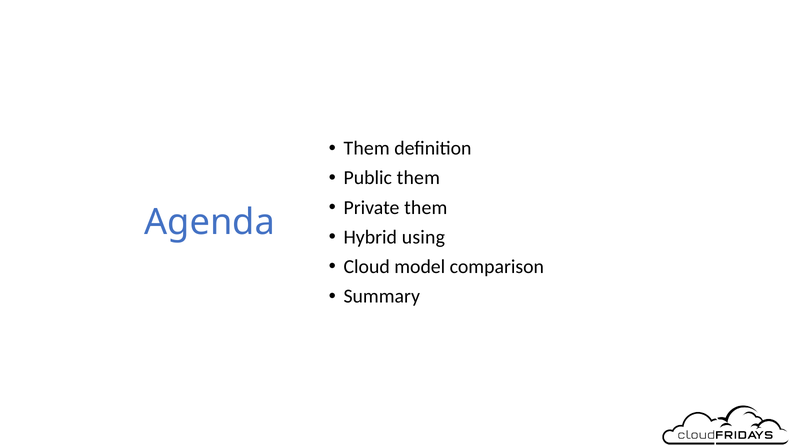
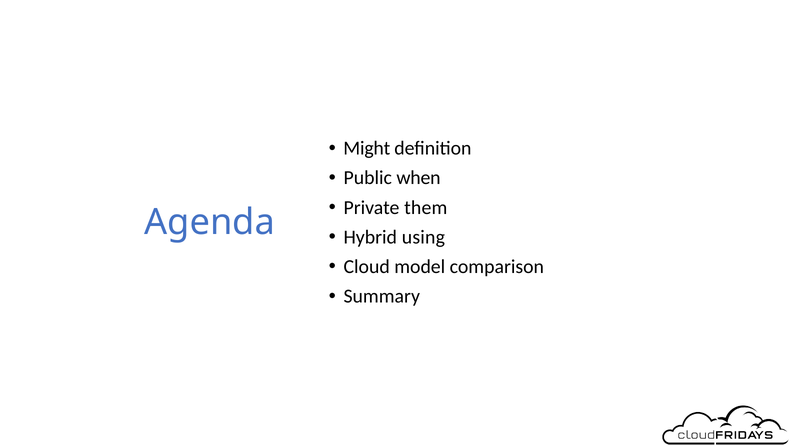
Them: Them -> Might (367, 148)
Public them: them -> when (419, 178)
